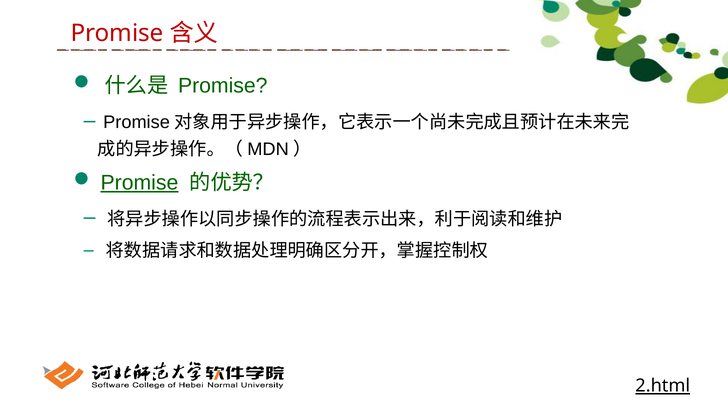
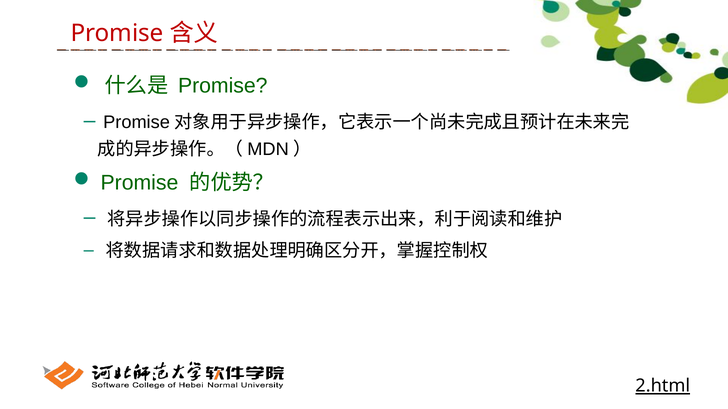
Promise underline: present -> none (139, 183)
